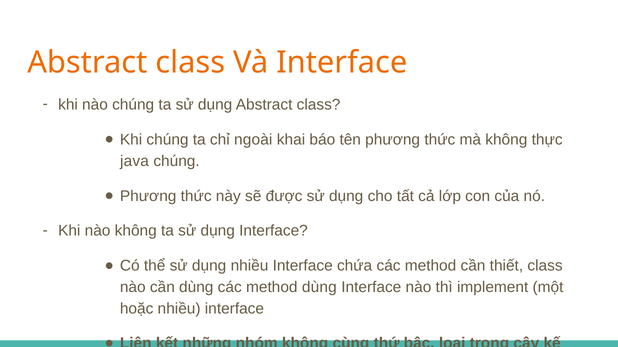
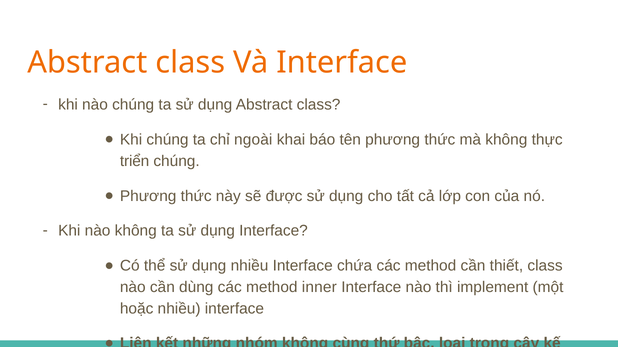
java: java -> triển (135, 161)
method dùng: dùng -> inner (319, 288)
